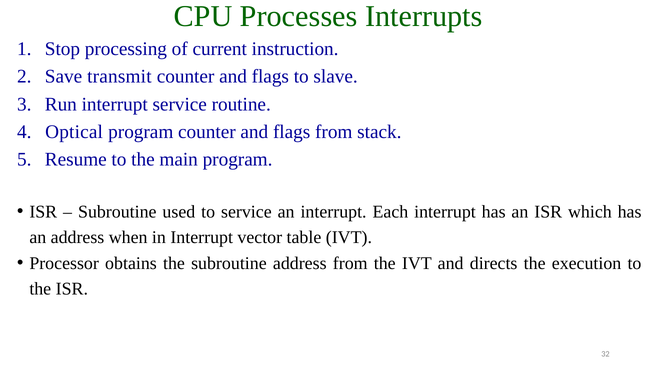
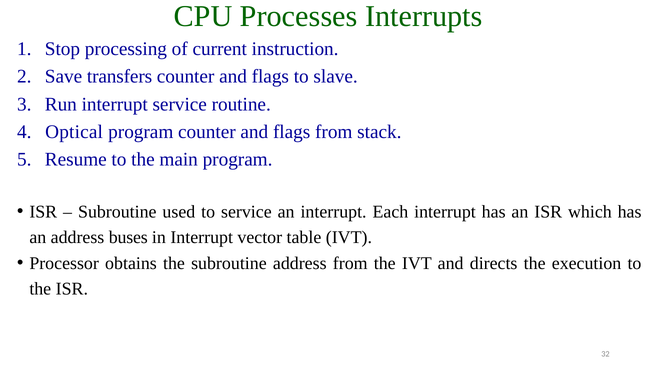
transmit: transmit -> transfers (120, 77)
when: when -> buses (128, 238)
